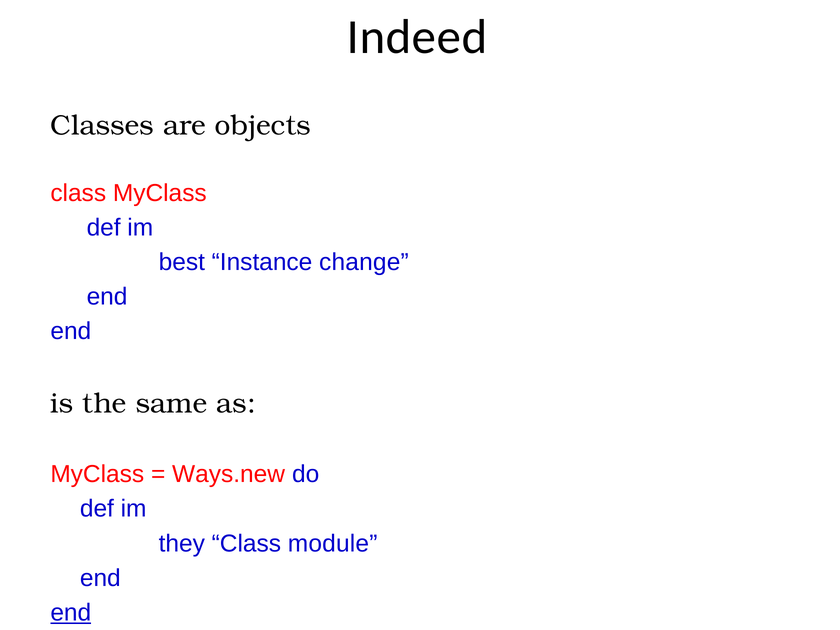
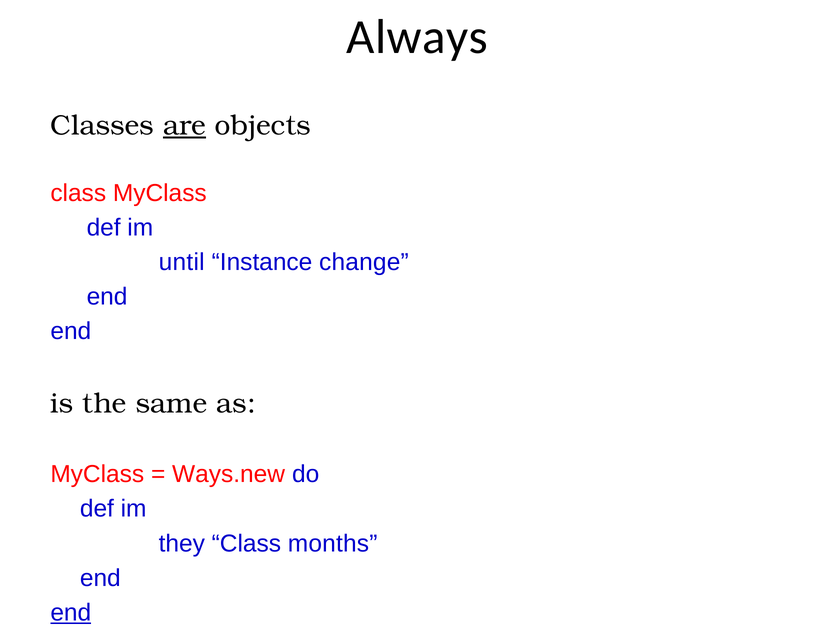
Indeed: Indeed -> Always (417, 37)
are underline: none -> present (185, 125)
best: best -> until (182, 262)
module: module -> months (333, 543)
